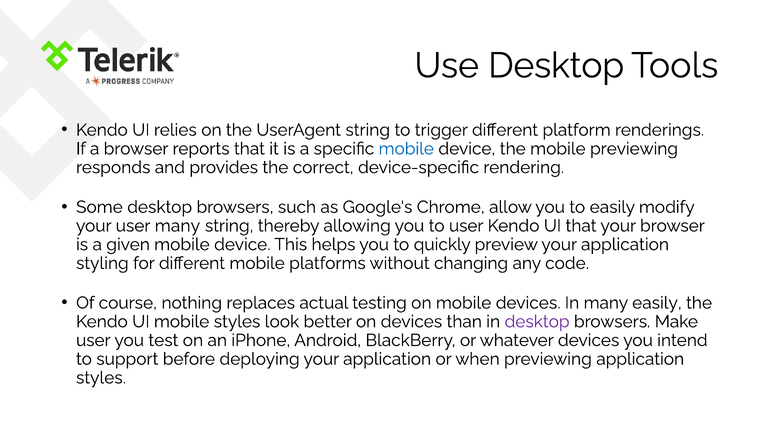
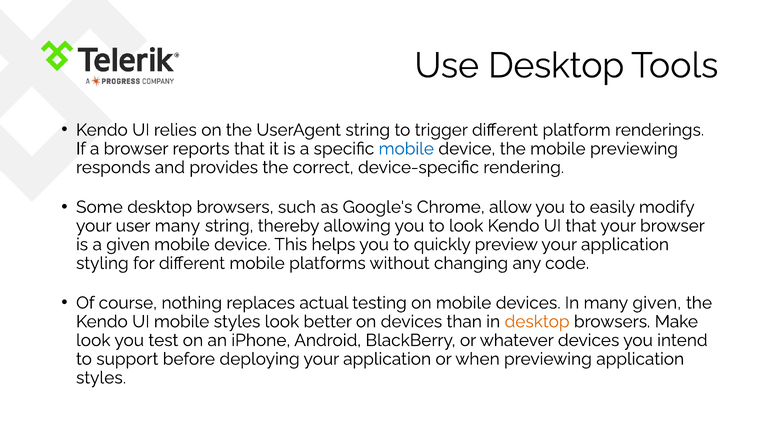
to user: user -> look (466, 226)
many easily: easily -> given (657, 303)
desktop colour: purple -> orange (537, 321)
user: user -> look (93, 340)
